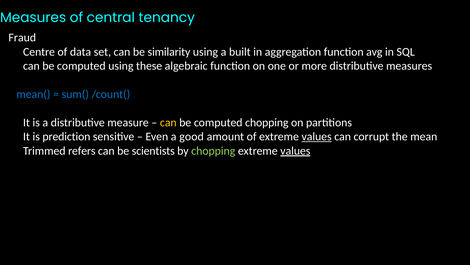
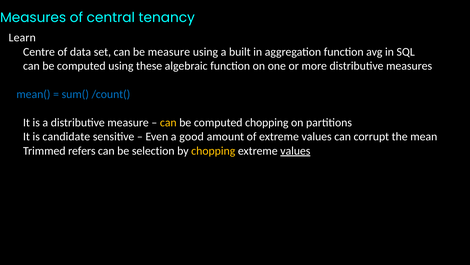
Fraud: Fraud -> Learn (22, 38)
be similarity: similarity -> measure (169, 52)
prediction: prediction -> candidate (66, 136)
values underline: present -> none (317, 136)
scientists: scientists -> selection (153, 150)
chopping colour: light green -> yellow (213, 150)
